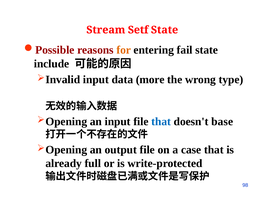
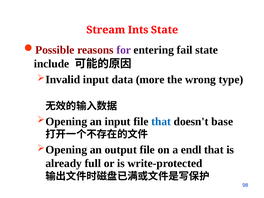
Setf: Setf -> Ints (138, 30)
for colour: orange -> purple (124, 50)
case: case -> endl (191, 150)
